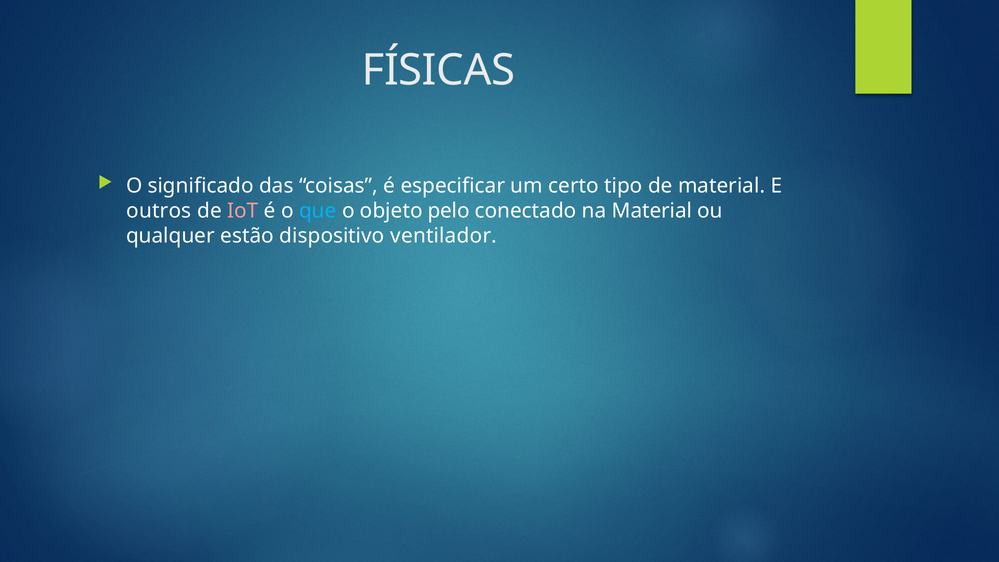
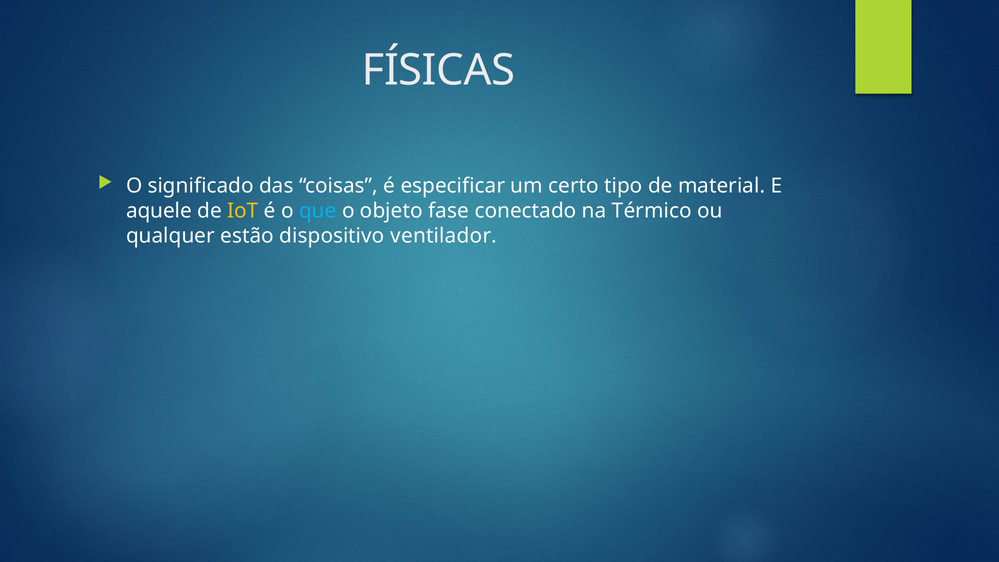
outros: outros -> aquele (159, 211)
IoT colour: pink -> yellow (243, 211)
pelo: pelo -> fase (449, 211)
na Material: Material -> Térmico (652, 211)
